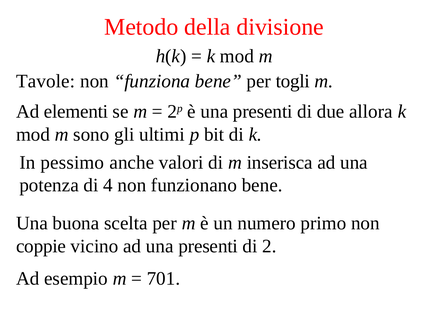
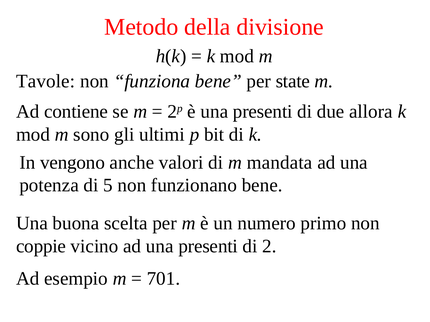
togli: togli -> state (293, 81)
elementi: elementi -> contiene (76, 112)
pessimo: pessimo -> vengono (73, 163)
inserisca: inserisca -> mandata (280, 163)
4: 4 -> 5 (108, 186)
